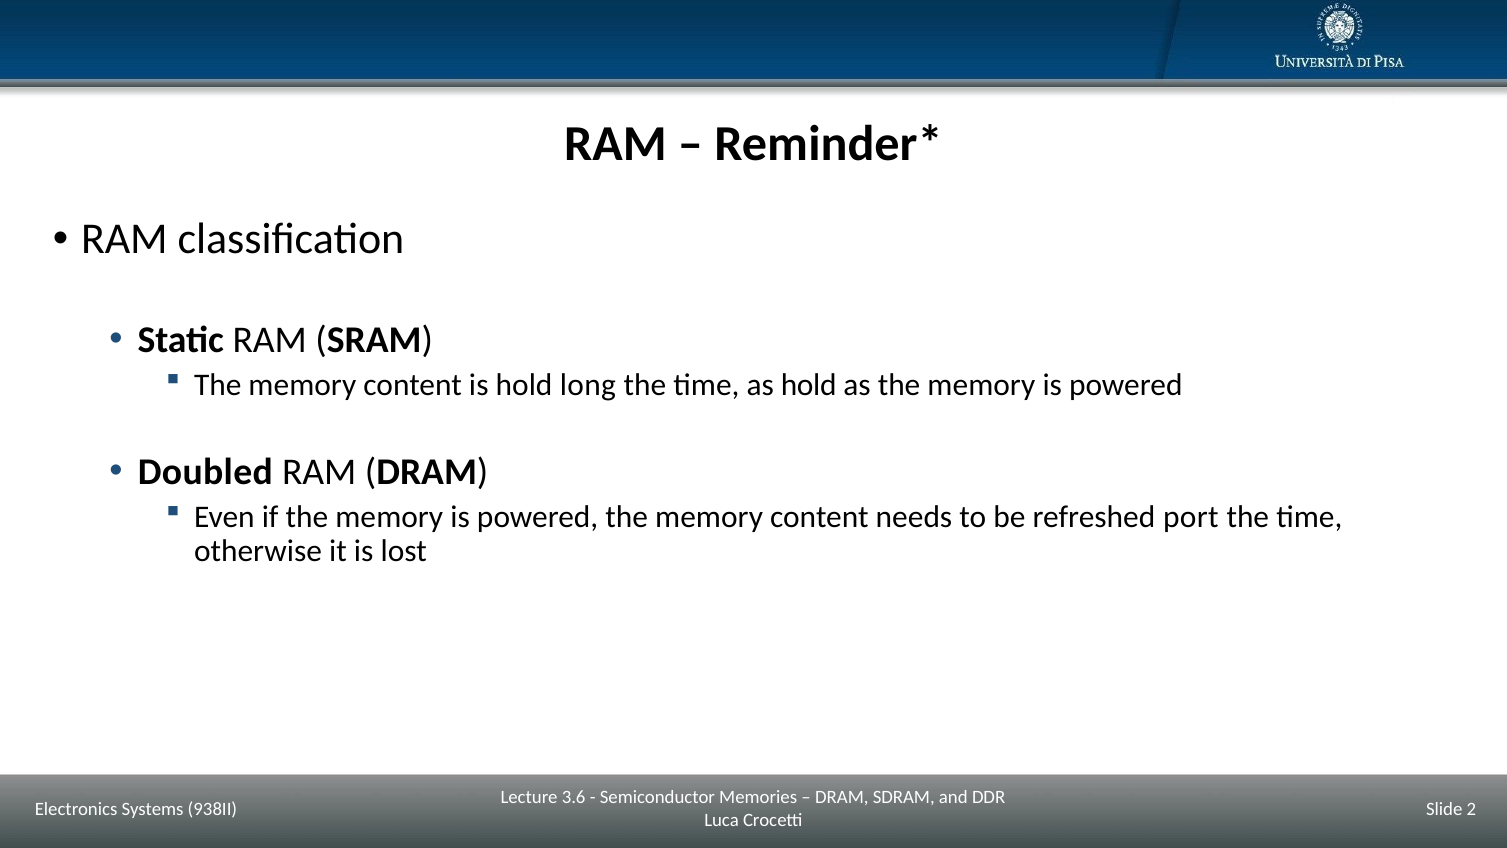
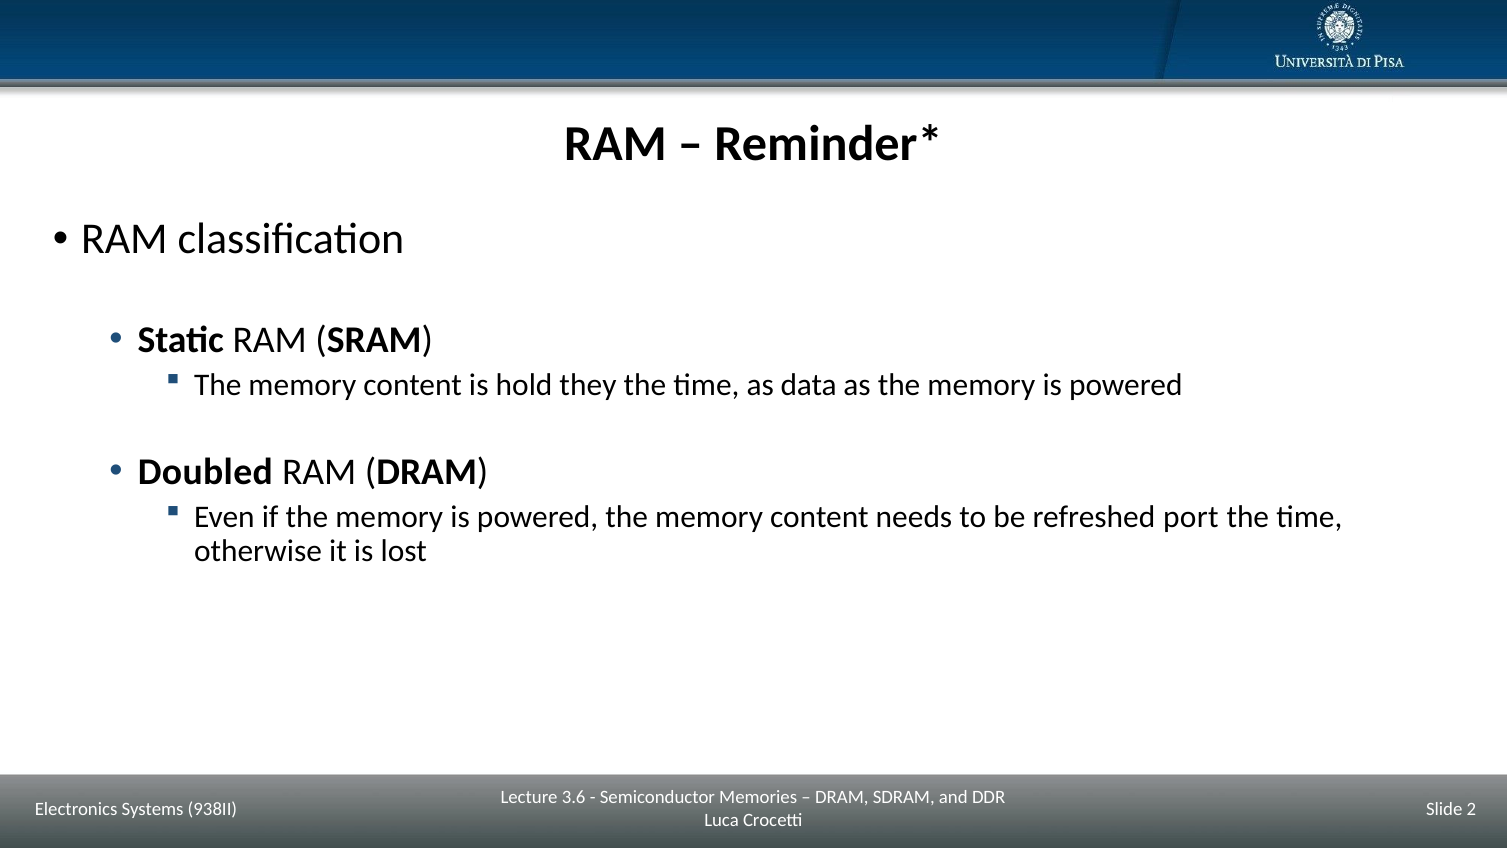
long: long -> they (588, 385)
as hold: hold -> data (809, 385)
